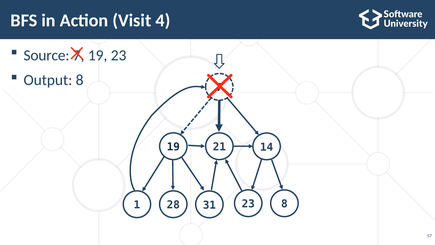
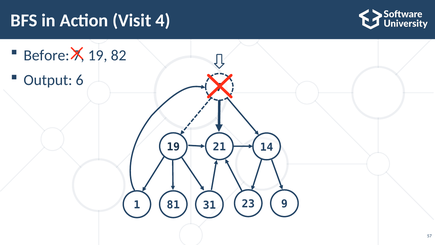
Source: Source -> Before (46, 55)
23: 23 -> 82 (119, 55)
Output 8: 8 -> 6 (80, 80)
23 8: 8 -> 9 (284, 204)
28: 28 -> 81 (173, 205)
